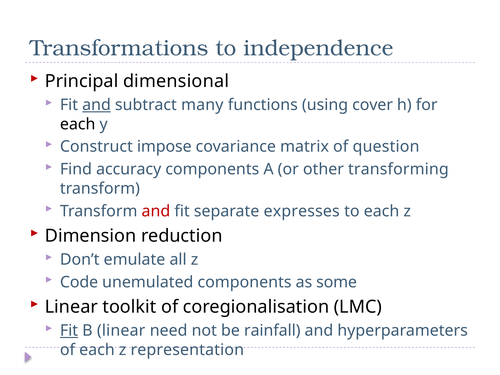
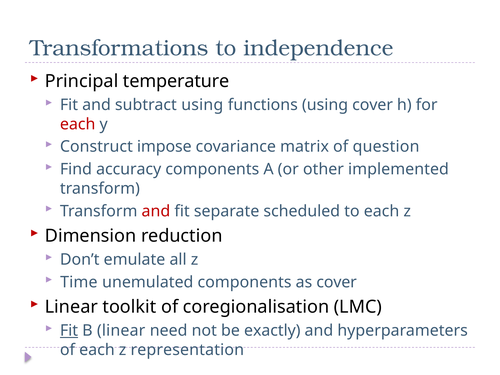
dimensional: dimensional -> temperature (176, 81)
and underline: present -> none (97, 105)
subtract many: many -> using (202, 105)
each colour: black -> red (78, 124)
transforming: transforming -> implemented (398, 169)
expresses: expresses -> scheduled (302, 211)
Code: Code -> Time (79, 282)
as some: some -> cover (337, 282)
rainfall: rainfall -> exactly (272, 331)
